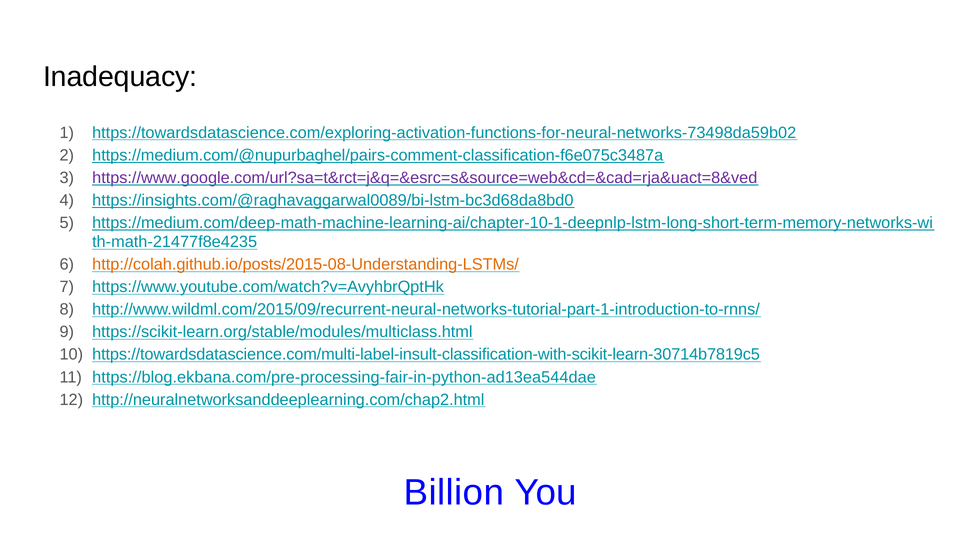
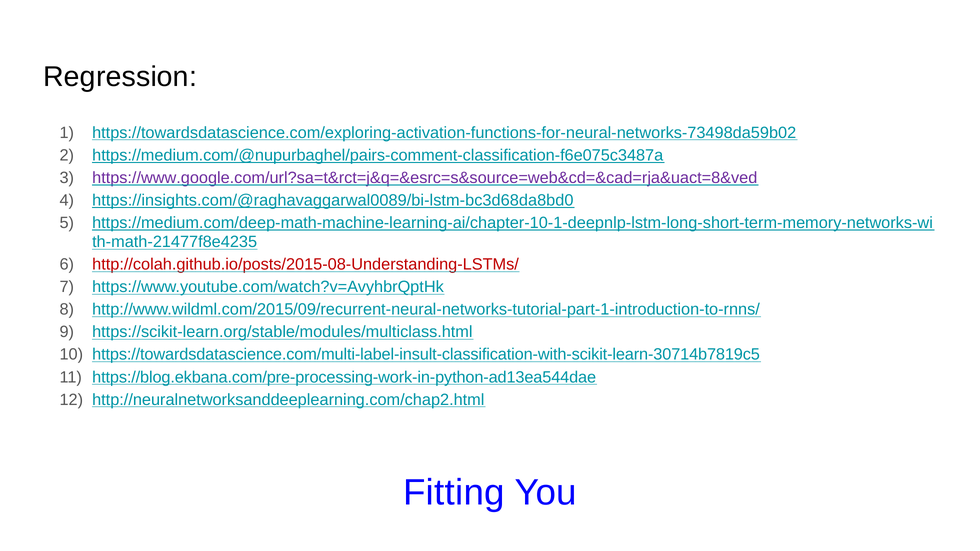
Inadequacy: Inadequacy -> Regression (120, 77)
http://colah.github.io/posts/2015-08-Understanding-LSTMs/ colour: orange -> red (306, 265)
https://blog.ekbana.com/pre-processing-fair-in-python-ad13ea544dae: https://blog.ekbana.com/pre-processing-fair-in-python-ad13ea544dae -> https://blog.ekbana.com/pre-processing-work-in-python-ad13ea544dae (344, 377)
Billion: Billion -> Fitting (454, 493)
